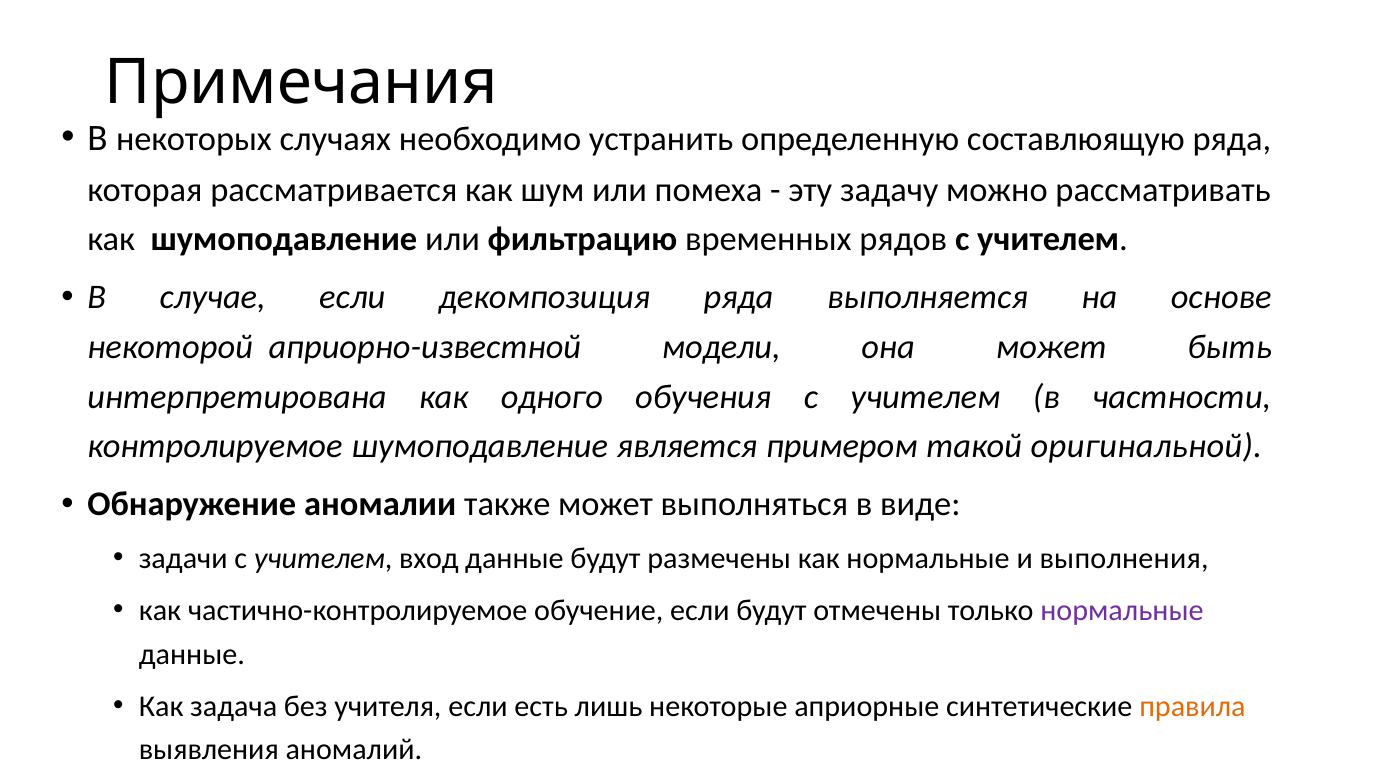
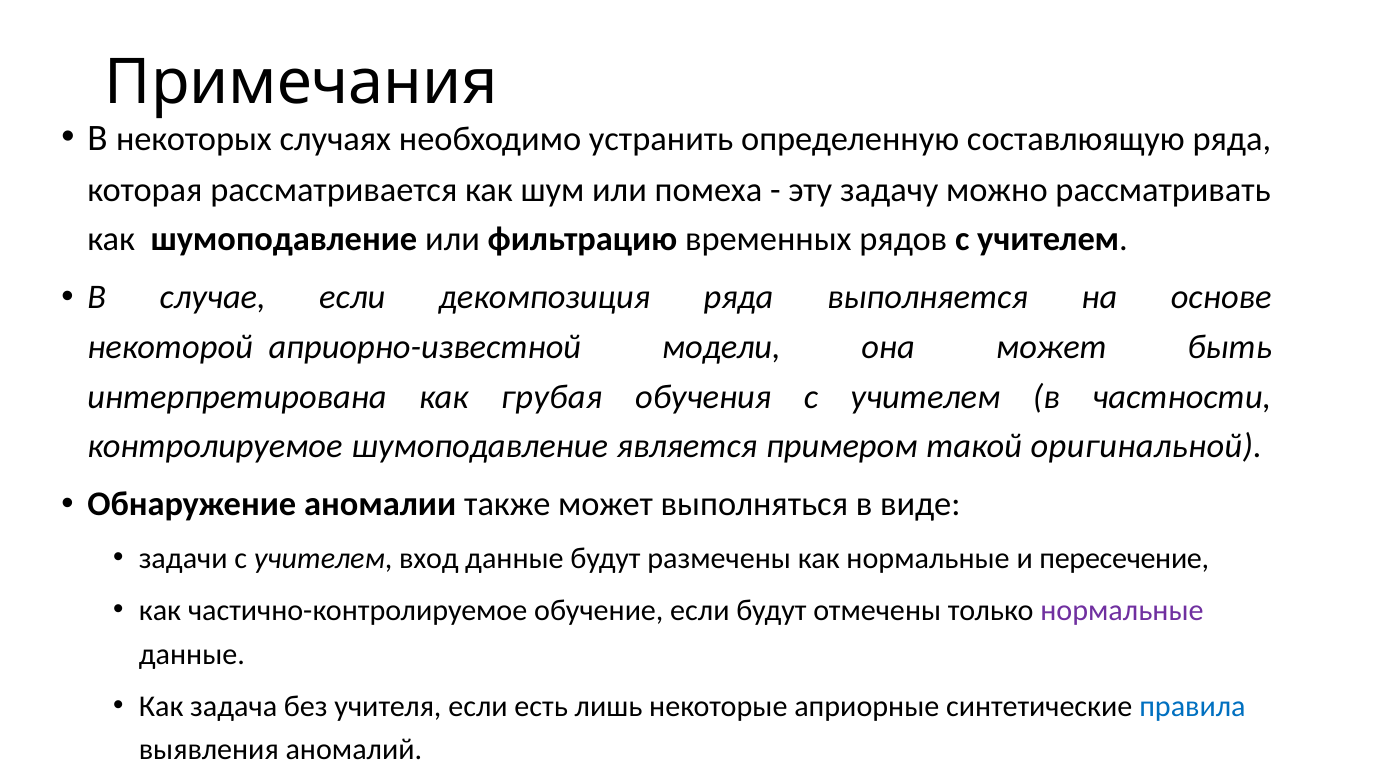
одного: одного -> грубая (552, 396)
выполнения: выполнения -> пересечение (1124, 558)
правила colour: orange -> blue (1192, 706)
